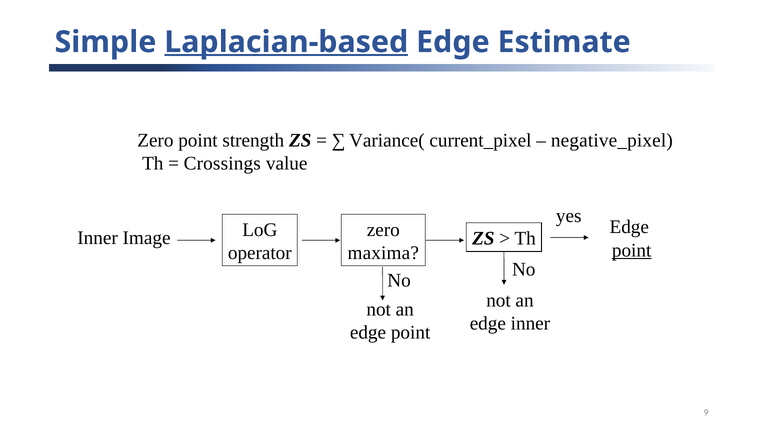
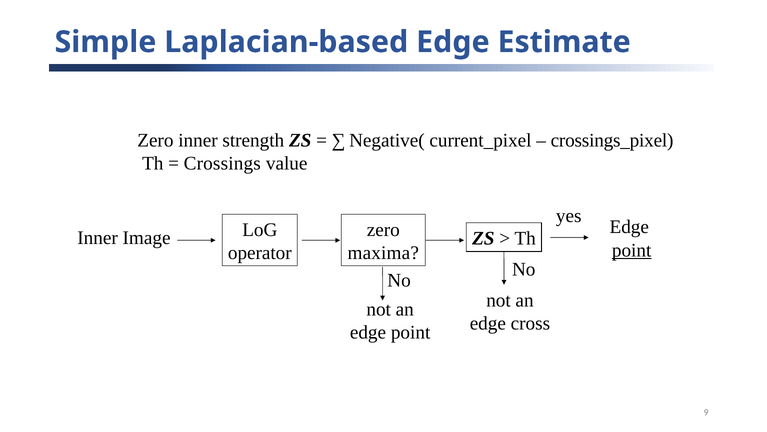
Laplacian-based underline: present -> none (286, 42)
Zero point: point -> inner (198, 140)
Variance(: Variance( -> Negative( (387, 140)
negative_pixel: negative_pixel -> crossings_pixel (612, 140)
edge inner: inner -> cross (530, 323)
